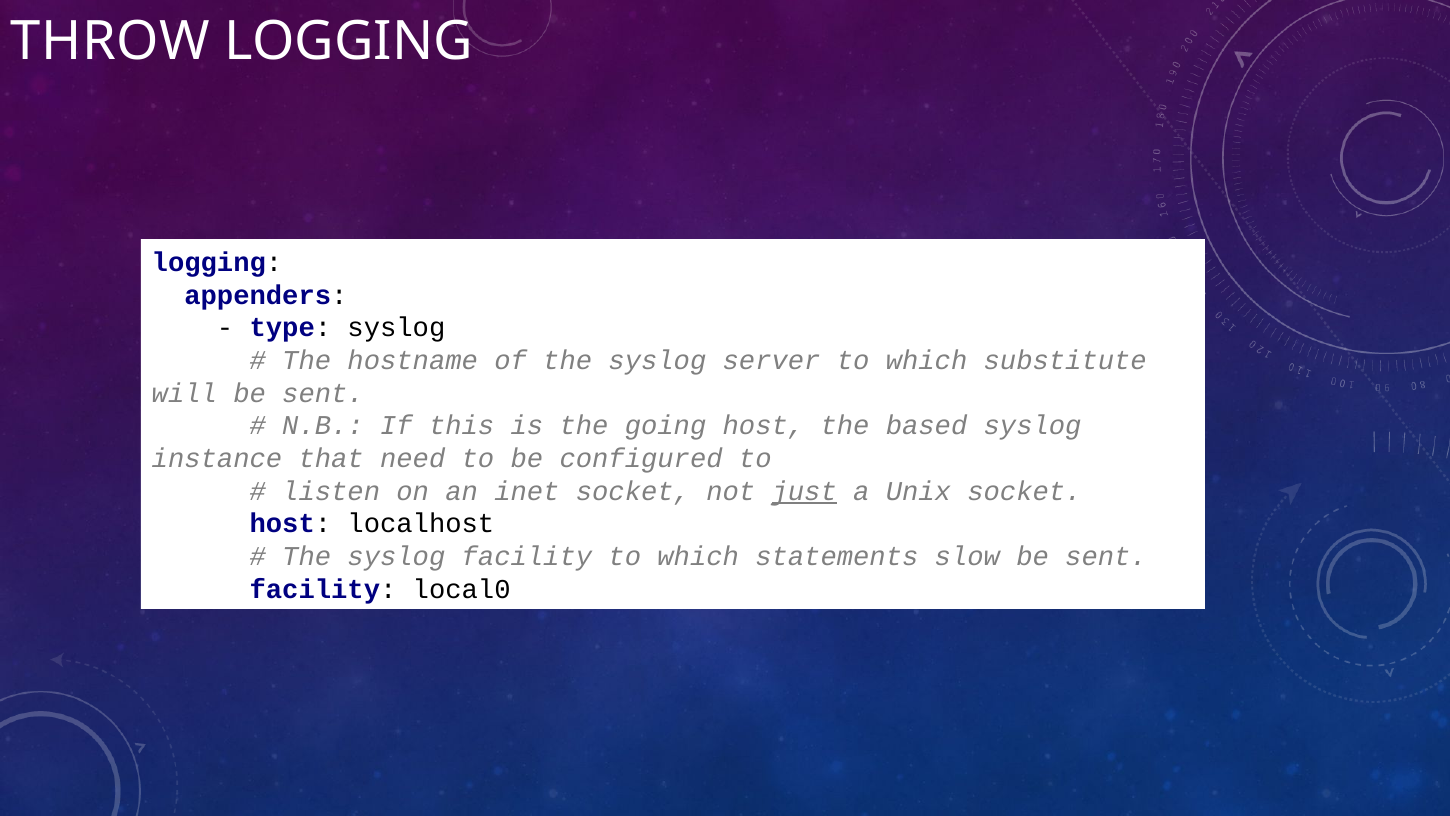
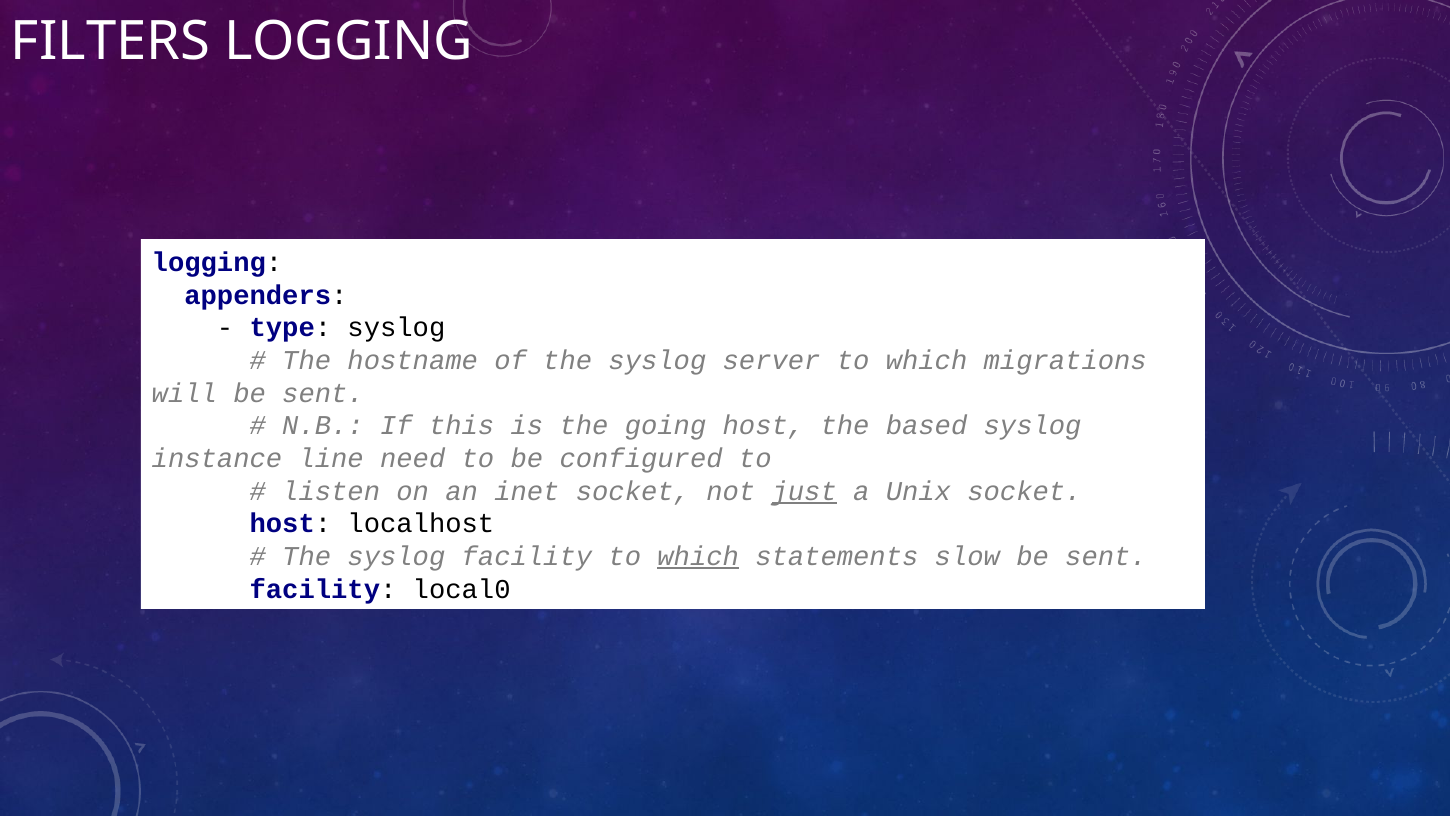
THROW: THROW -> FILTERS (111, 42)
substitute: substitute -> migrations (1065, 360)
that: that -> line (331, 458)
which underline: none -> present (698, 556)
